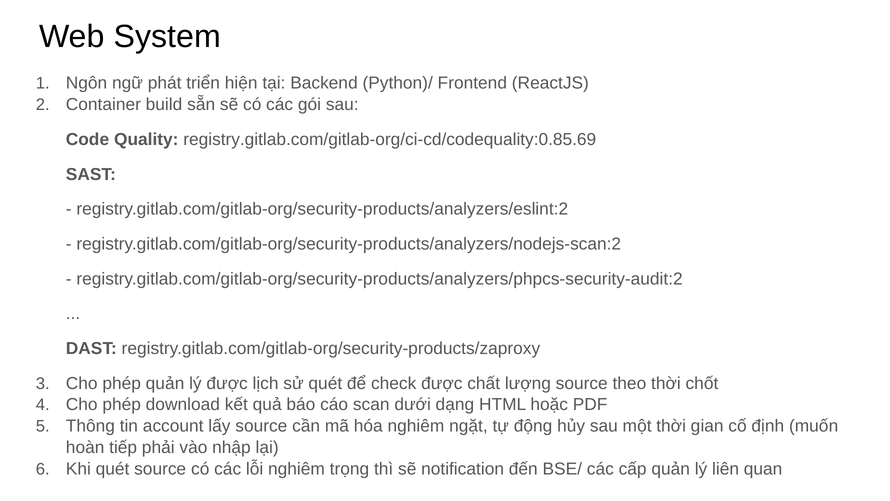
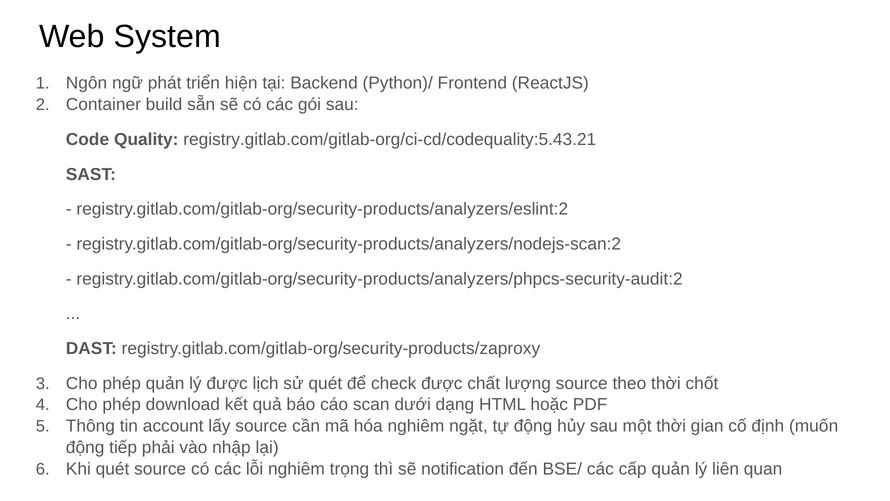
registry.gitlab.com/gitlab-org/ci-cd/codequality:0.85.69: registry.gitlab.com/gitlab-org/ci-cd/codequality:0.85.69 -> registry.gitlab.com/gitlab-org/ci-cd/codequality:5.43.21 (390, 139)
hoàn: hoàn -> động (85, 447)
